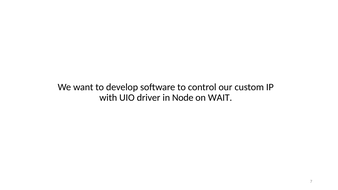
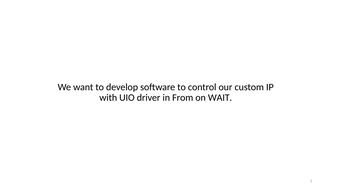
Node: Node -> From (183, 98)
